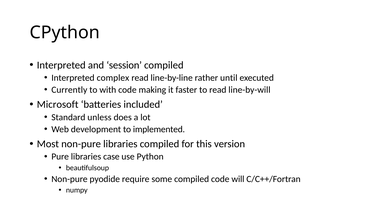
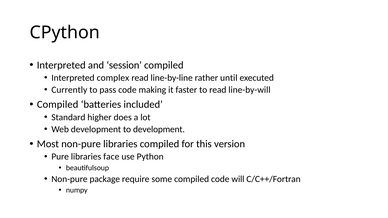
with: with -> pass (108, 90)
Microsoft: Microsoft -> Compiled (58, 105)
unless: unless -> higher (99, 117)
to implemented: implemented -> development (159, 129)
case: case -> face (111, 157)
pyodide: pyodide -> package (105, 179)
